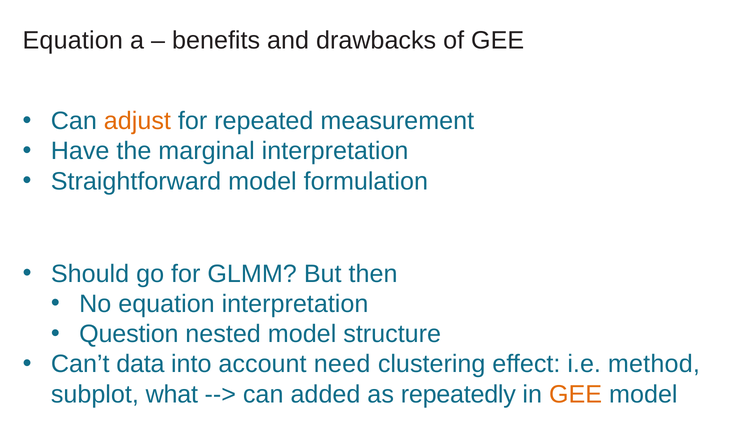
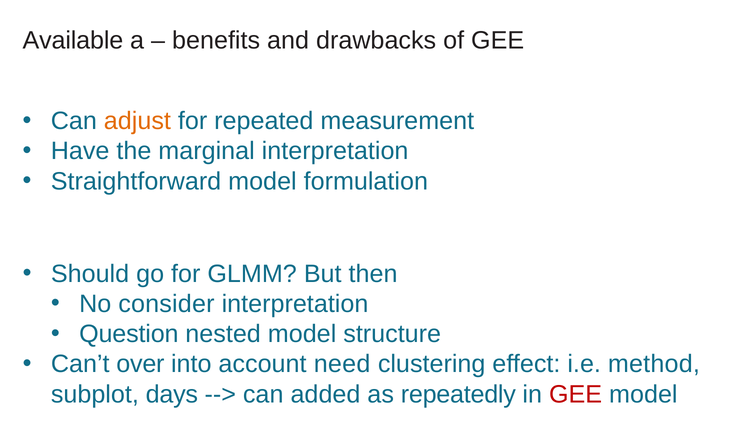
Equation: Equation -> Available (73, 40)
No equation: equation -> consider (166, 304)
data: data -> over (140, 364)
what: what -> days (172, 394)
GEE colour: orange -> red (576, 394)
